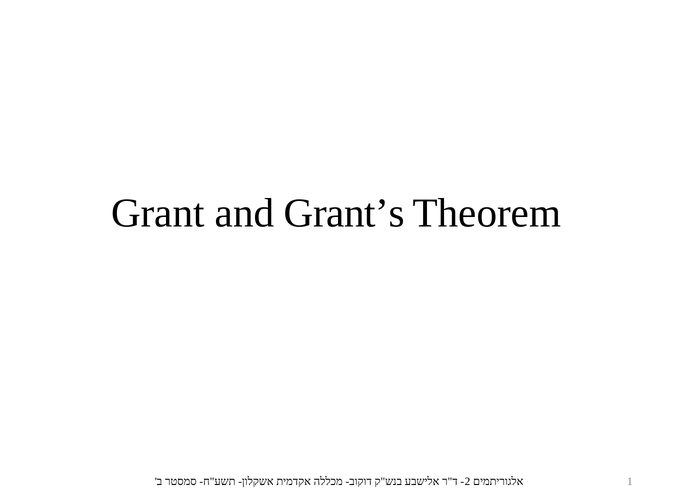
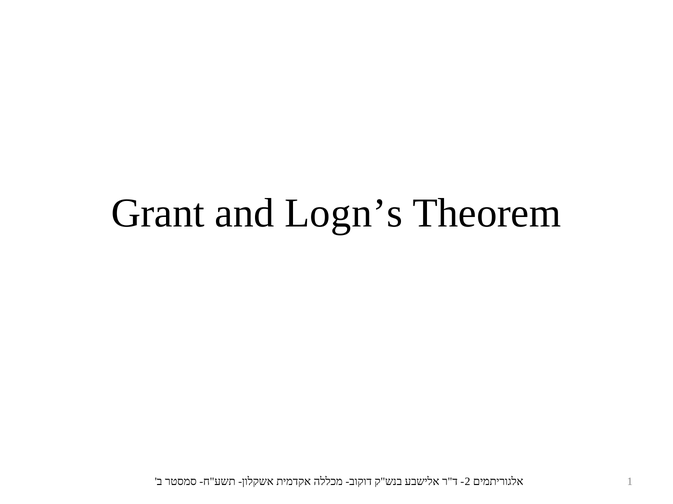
Grant’s: Grant’s -> Logn’s (344, 214)
